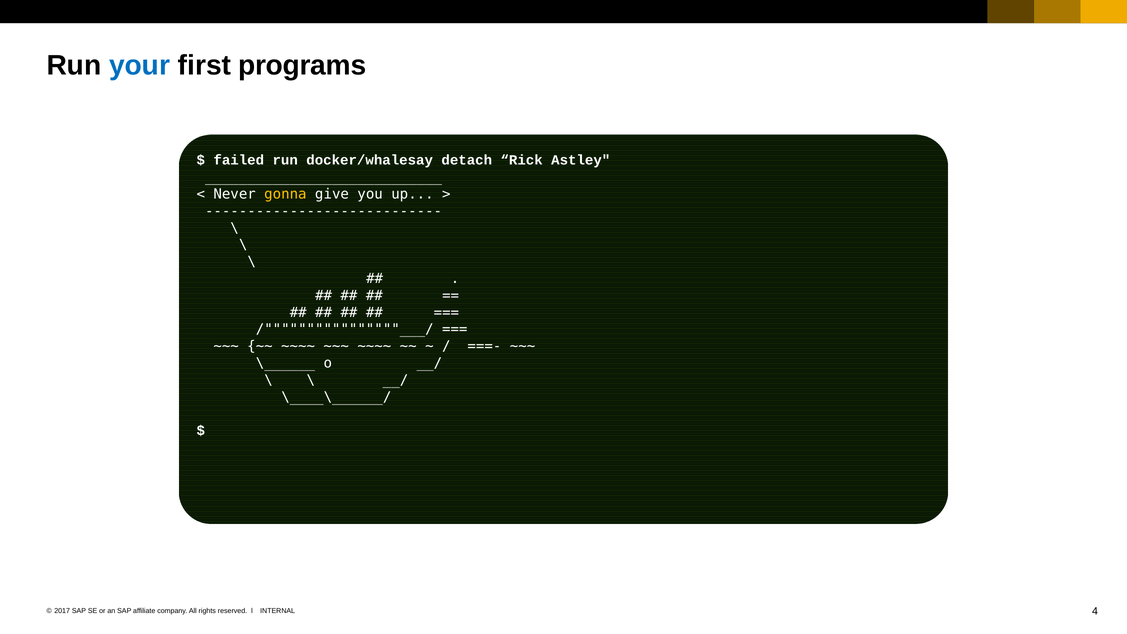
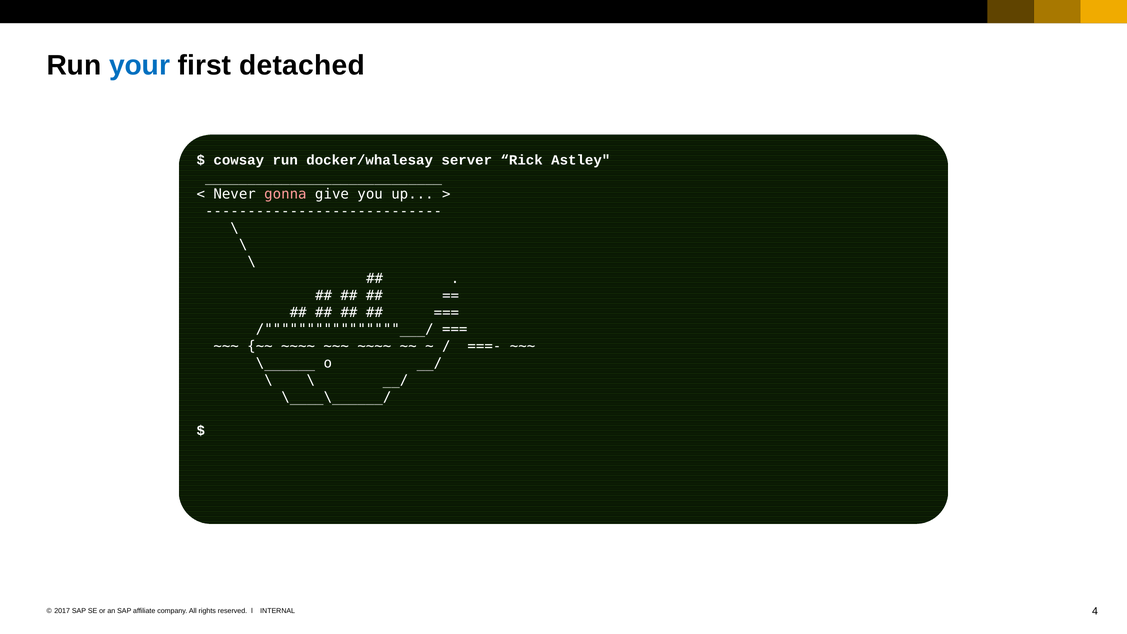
programs: programs -> detached (302, 65)
failed: failed -> cowsay (239, 160)
detach: detach -> server (467, 160)
gonna colour: yellow -> pink (285, 194)
